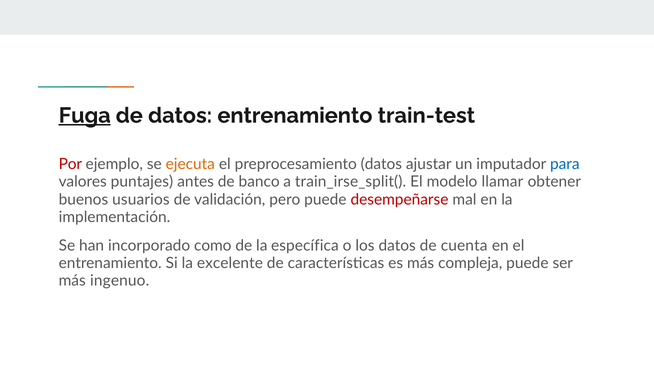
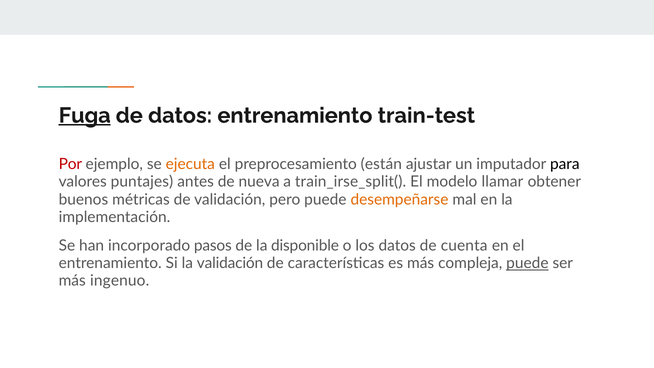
preprocesamiento datos: datos -> están (381, 164)
para colour: blue -> black (565, 164)
banco: banco -> nueva (259, 182)
usuarios: usuarios -> métricas (141, 199)
desempeñarse colour: red -> orange (399, 199)
como: como -> pasos (213, 246)
específica: específica -> disponible (305, 246)
la excelente: excelente -> validación (230, 263)
puede underline: none -> present (527, 263)
